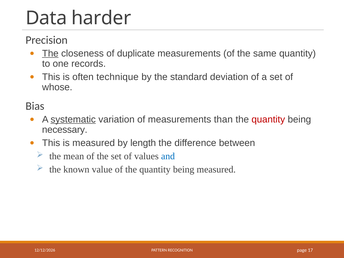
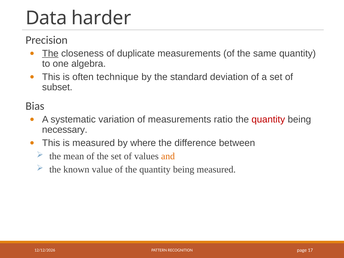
records: records -> algebra (89, 64)
whose: whose -> subset (57, 87)
systematic underline: present -> none (73, 119)
than: than -> ratio (223, 119)
length: length -> where (143, 143)
and colour: blue -> orange (168, 156)
